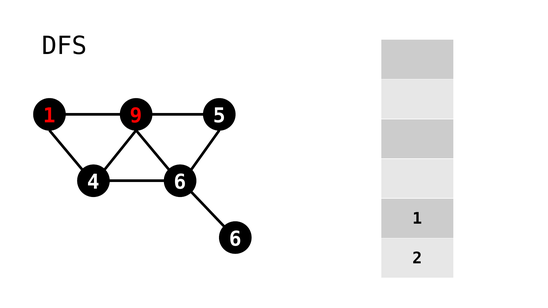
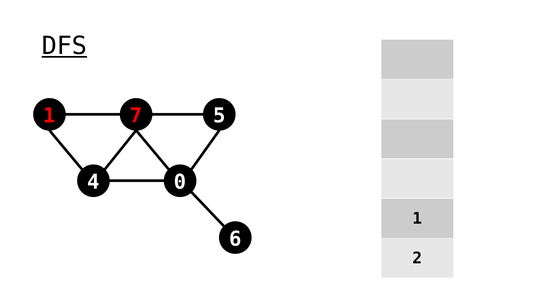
DFS underline: none -> present (64, 46)
9: 9 -> 7 (136, 116)
4 6: 6 -> 0 (180, 182)
